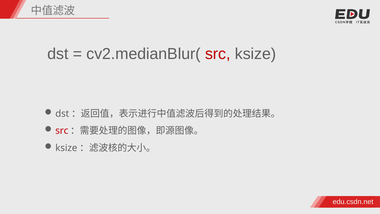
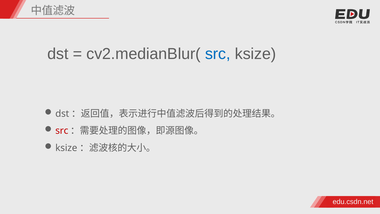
src colour: red -> blue (218, 54)
